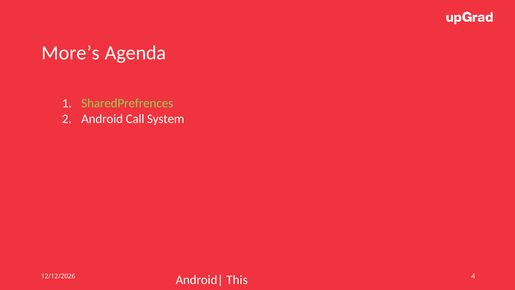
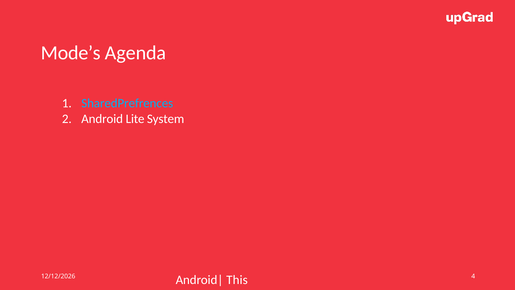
More’s: More’s -> Mode’s (71, 53)
SharedPrefrences colour: light green -> light blue (127, 103)
Call: Call -> Lite (135, 119)
